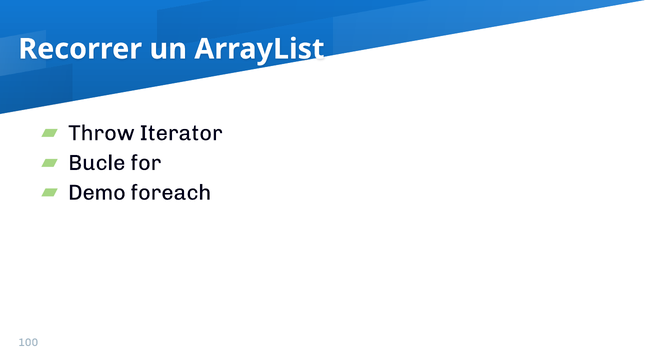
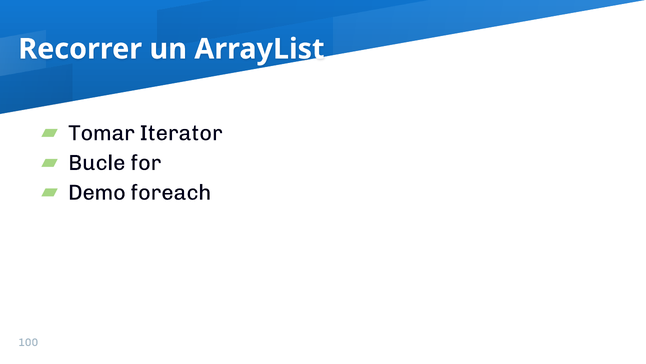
Throw: Throw -> Tomar (102, 133)
